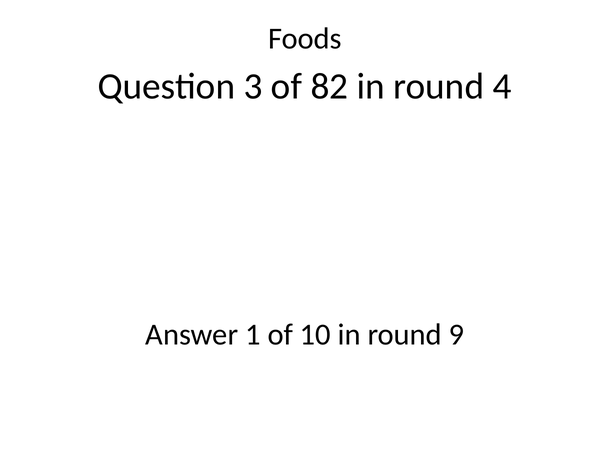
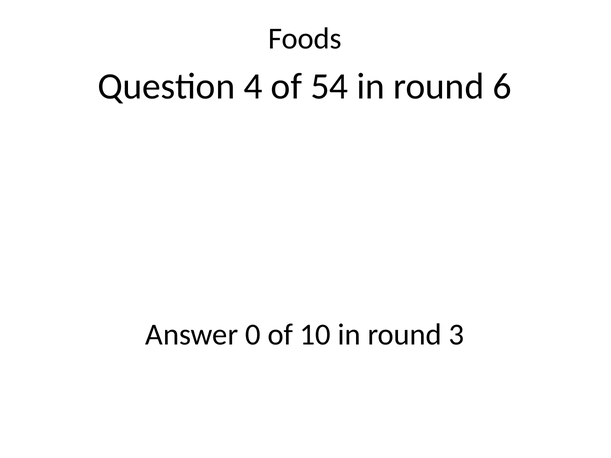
3: 3 -> 4 (253, 86)
82: 82 -> 54 (329, 86)
4: 4 -> 6 (502, 86)
1: 1 -> 0 (253, 335)
9: 9 -> 3 (457, 335)
